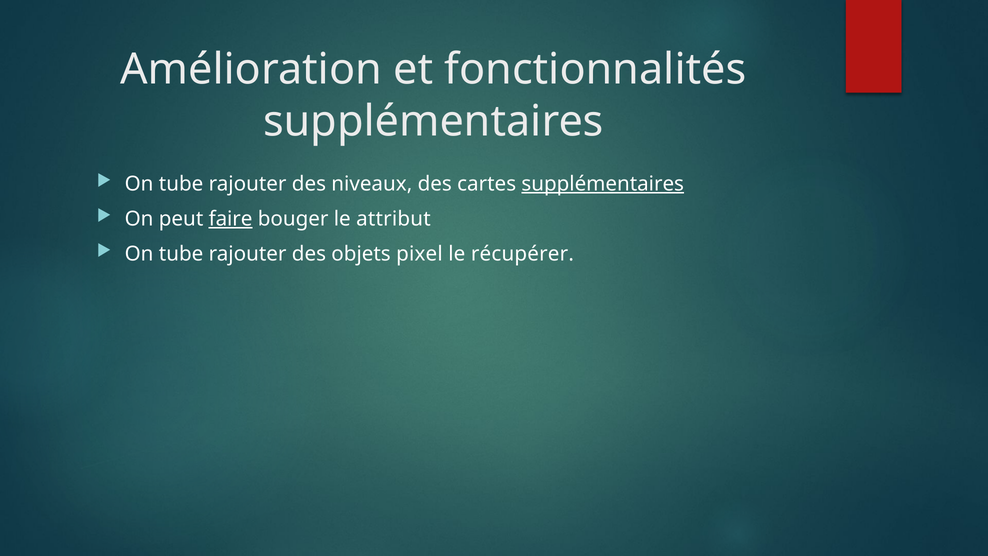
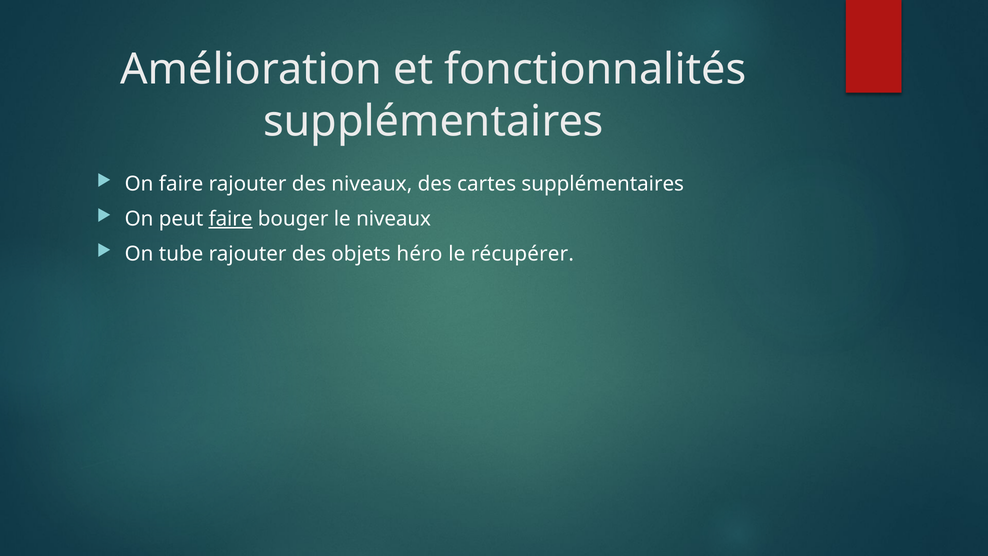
tube: tube -> faire (181, 184)
supplémentaires underline: present -> none (603, 184)
le attribut: attribut -> niveaux (394, 219)
pixel: pixel -> héro (419, 254)
